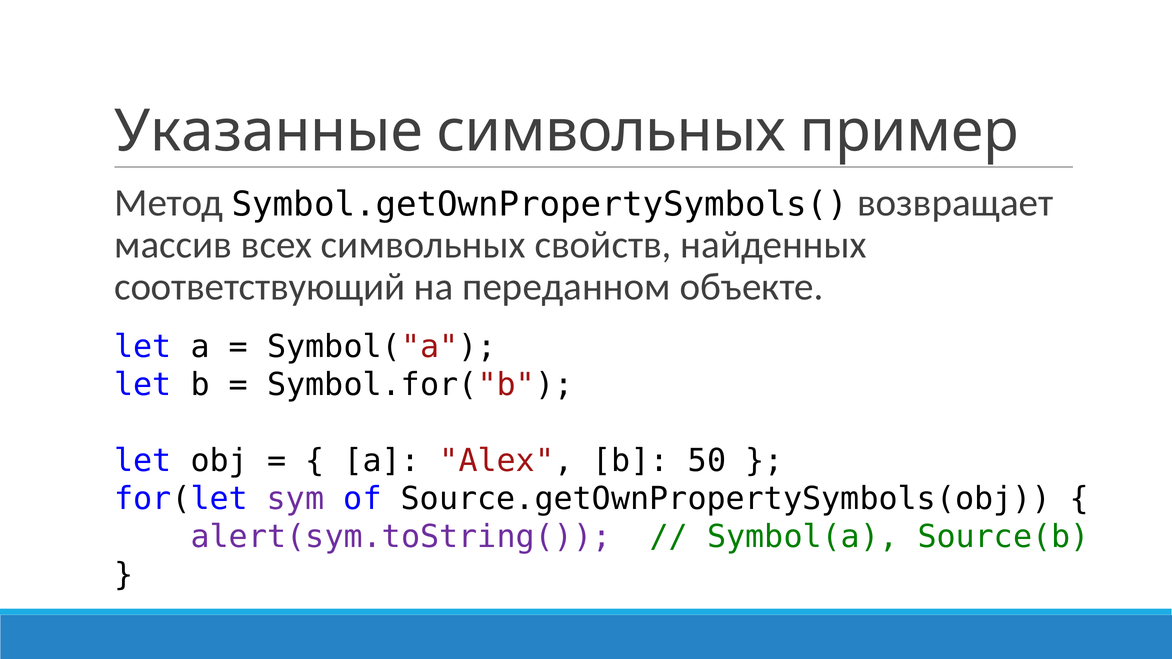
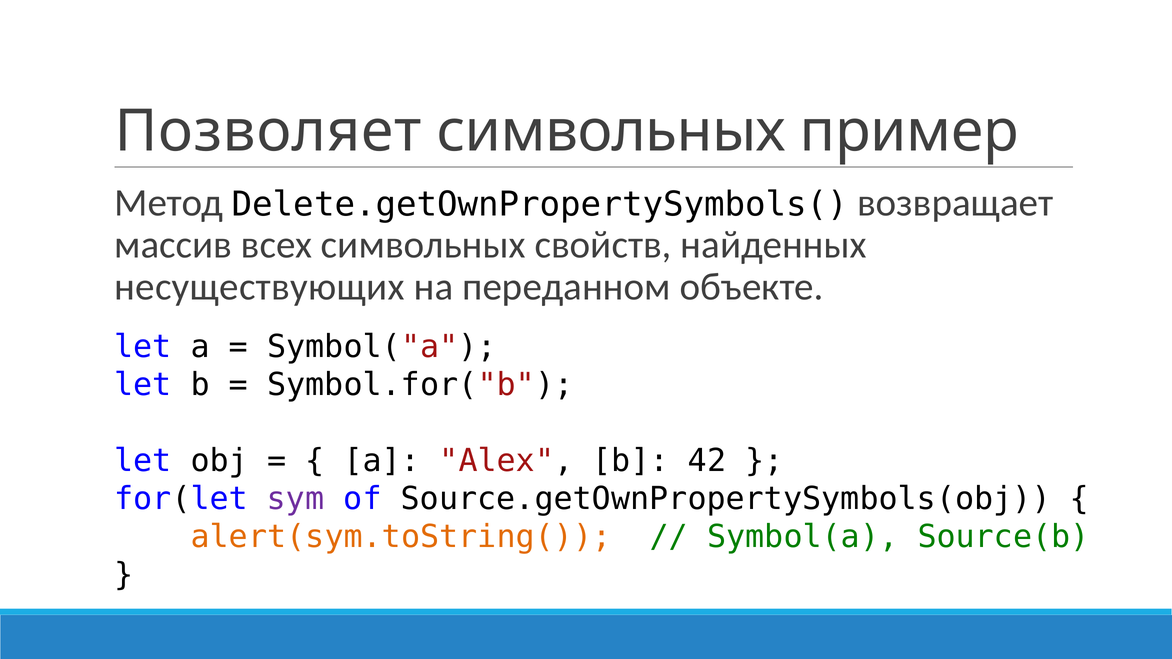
Указанные: Указанные -> Позволяет (268, 131)
Symbol.getOwnPropertySymbols(: Symbol.getOwnPropertySymbols( -> Delete.getOwnPropertySymbols( (540, 204)
соответствующий: соответствующий -> несуществующих (259, 287)
50: 50 -> 42 (707, 461)
alert(sym.toString( colour: purple -> orange (401, 537)
